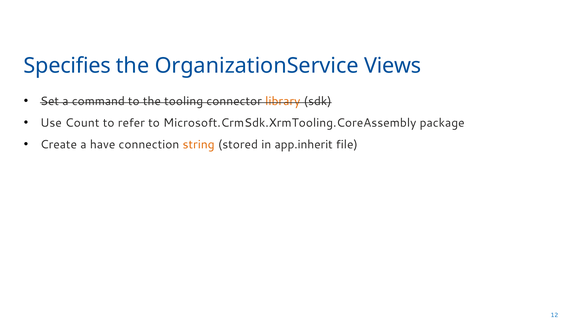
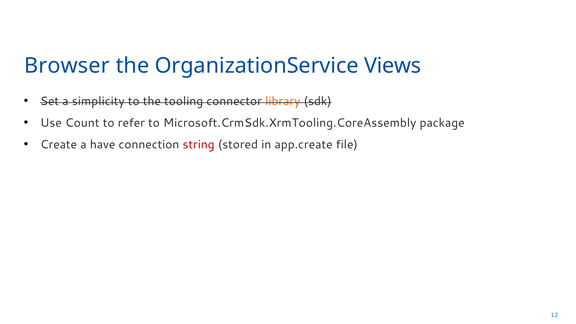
Specifies: Specifies -> Browser (67, 66)
command: command -> simplicity (98, 101)
string colour: orange -> red (199, 145)
app.inherit: app.inherit -> app.create (304, 145)
